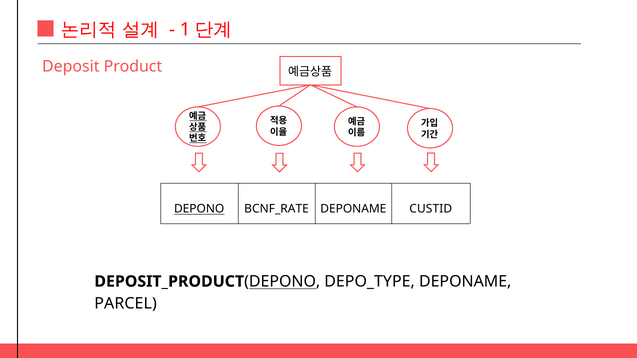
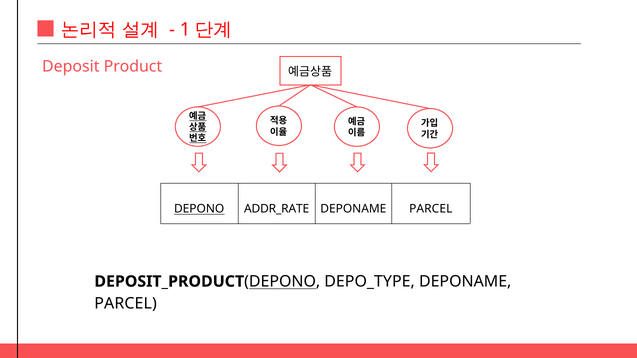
BCNF_RATE: BCNF_RATE -> ADDR_RATE (277, 209)
CUSTID: CUSTID -> PARCEL (431, 209)
